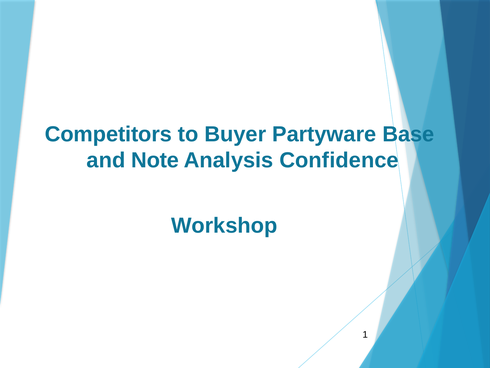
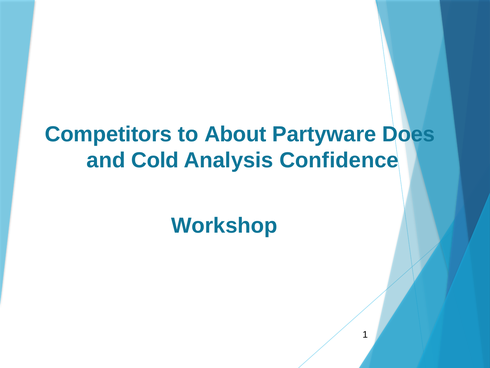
Buyer: Buyer -> About (235, 134)
Base: Base -> Does (409, 134)
Note: Note -> Cold (155, 160)
